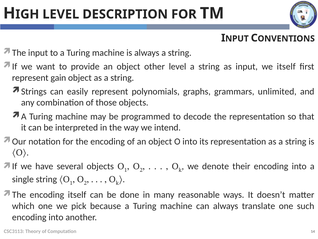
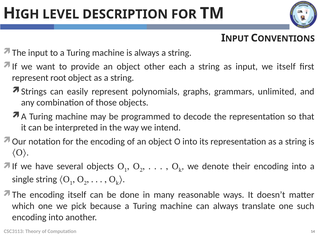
other level: level -> each (178, 66)
gain: gain -> root (58, 78)
